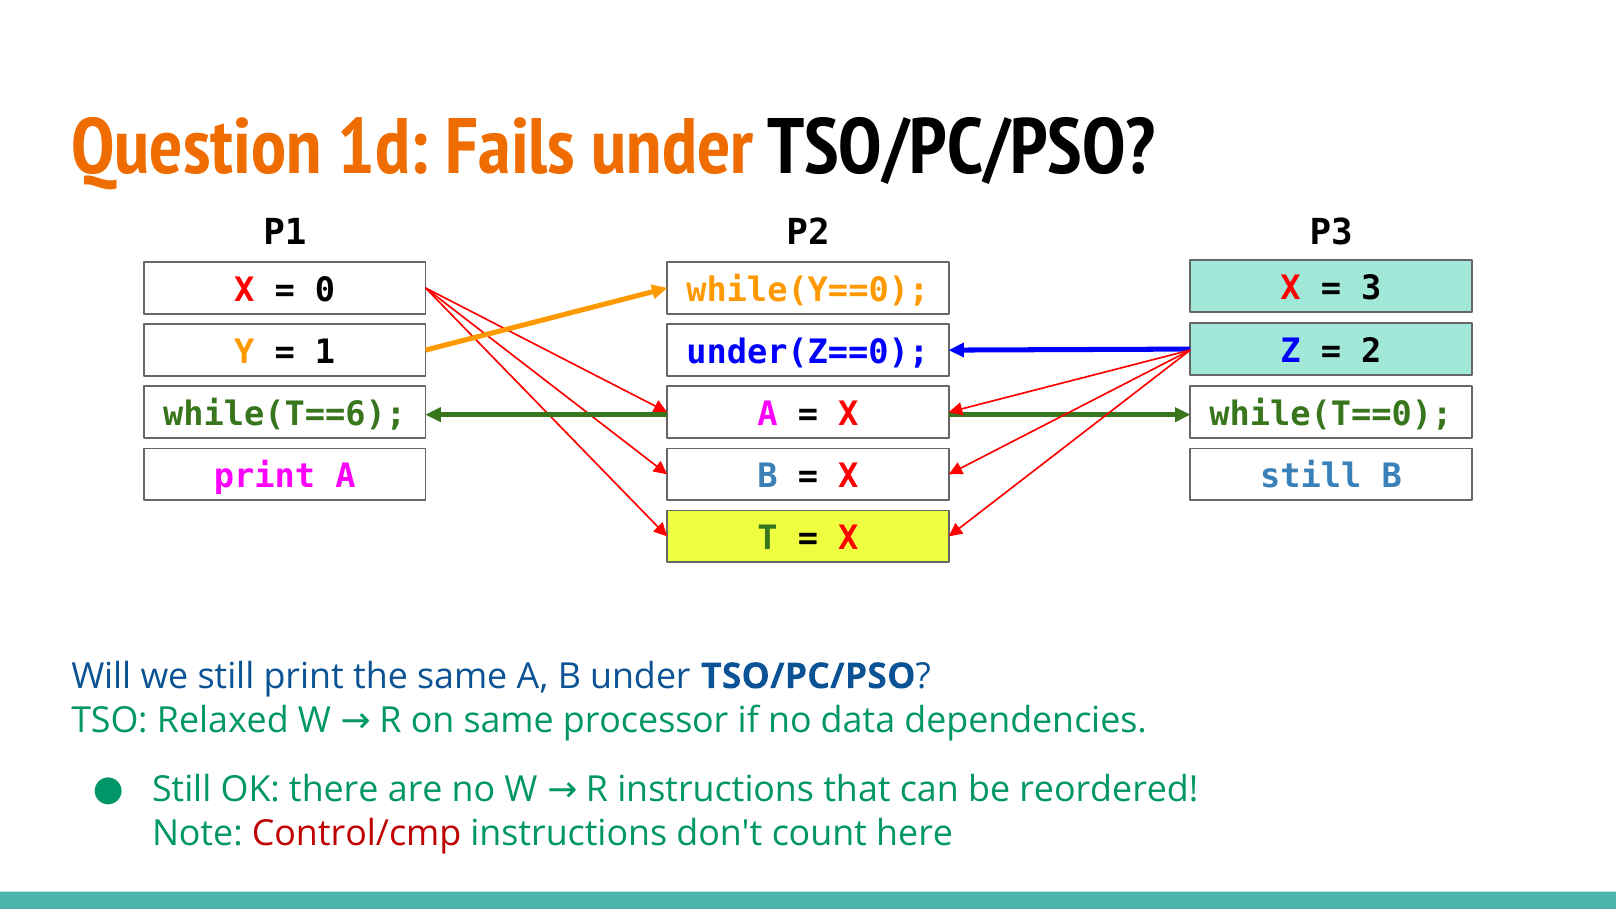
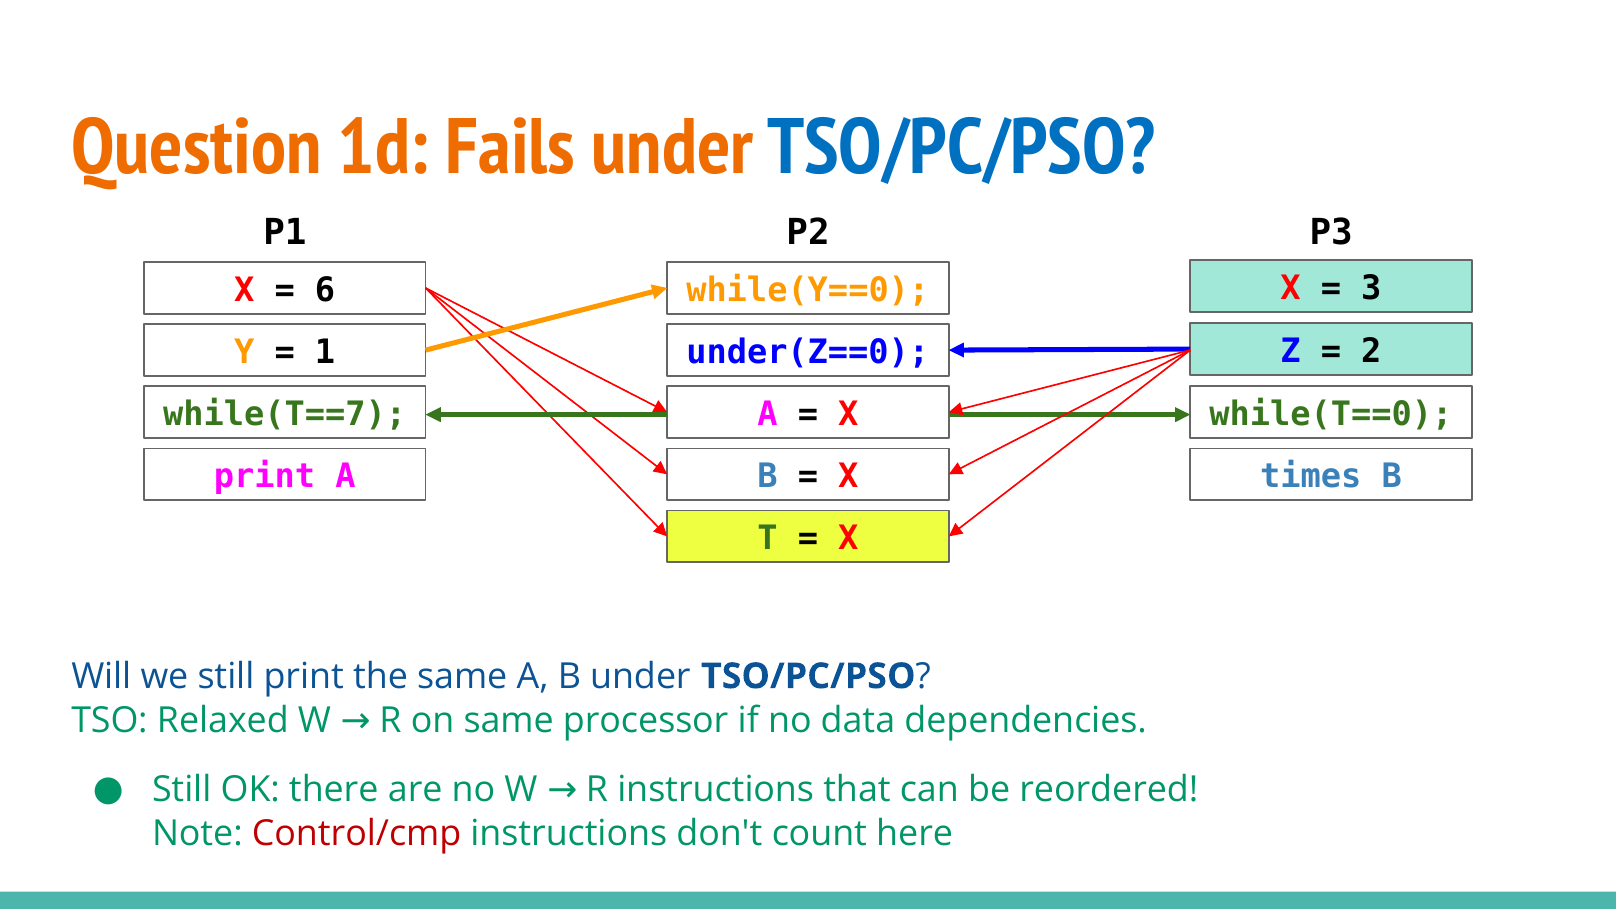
TSO/PC/PSO colour: black -> blue (962, 147)
0: 0 -> 6 (325, 290)
while(T==6: while(T==6 -> while(T==7 (285, 415)
still: still -> times (1311, 477)
